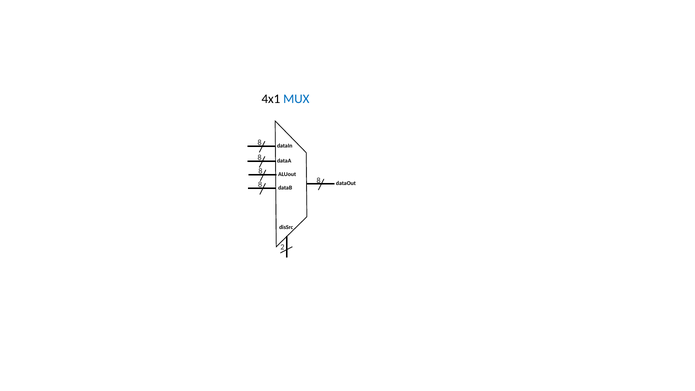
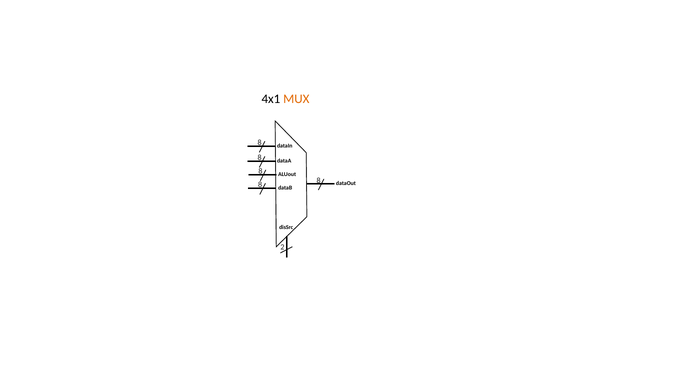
MUX colour: blue -> orange (296, 99)
